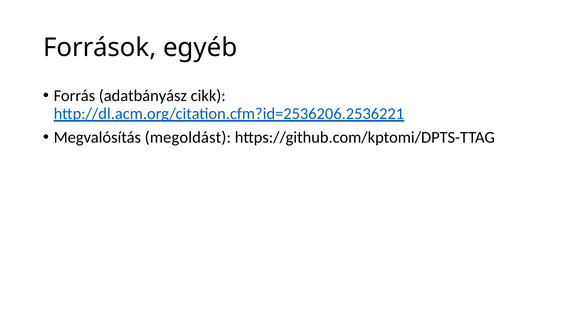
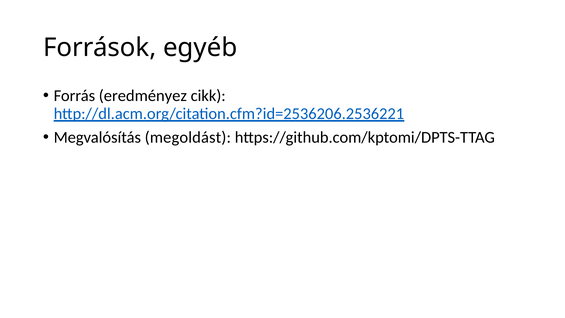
adatbányász: adatbányász -> eredményez (143, 96)
